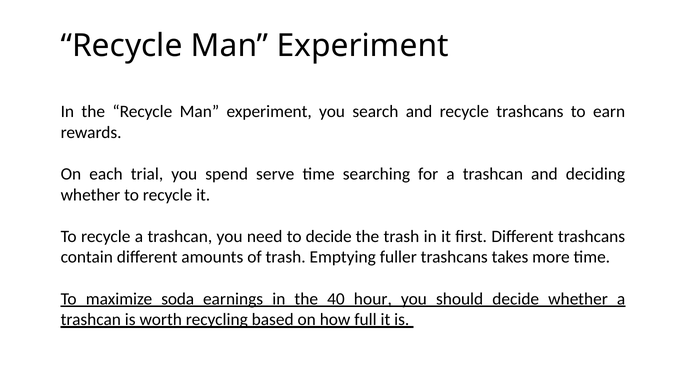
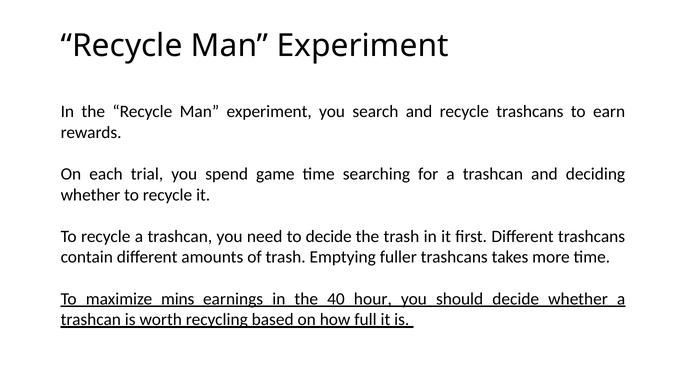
serve: serve -> game (275, 174)
soda: soda -> mins (178, 299)
